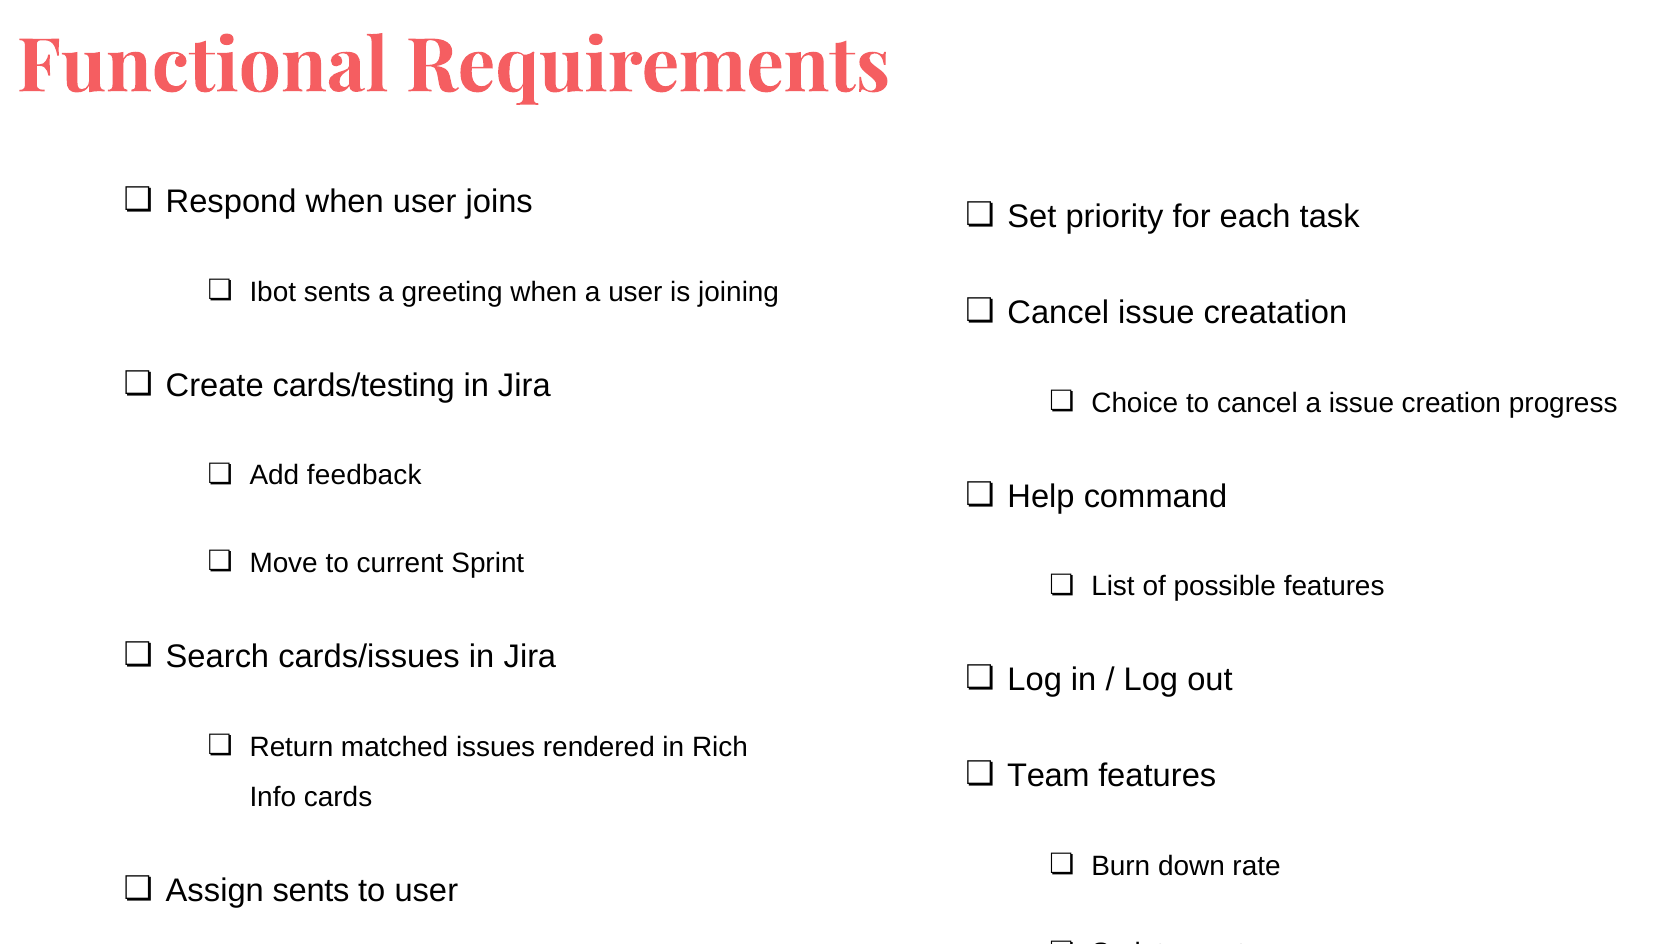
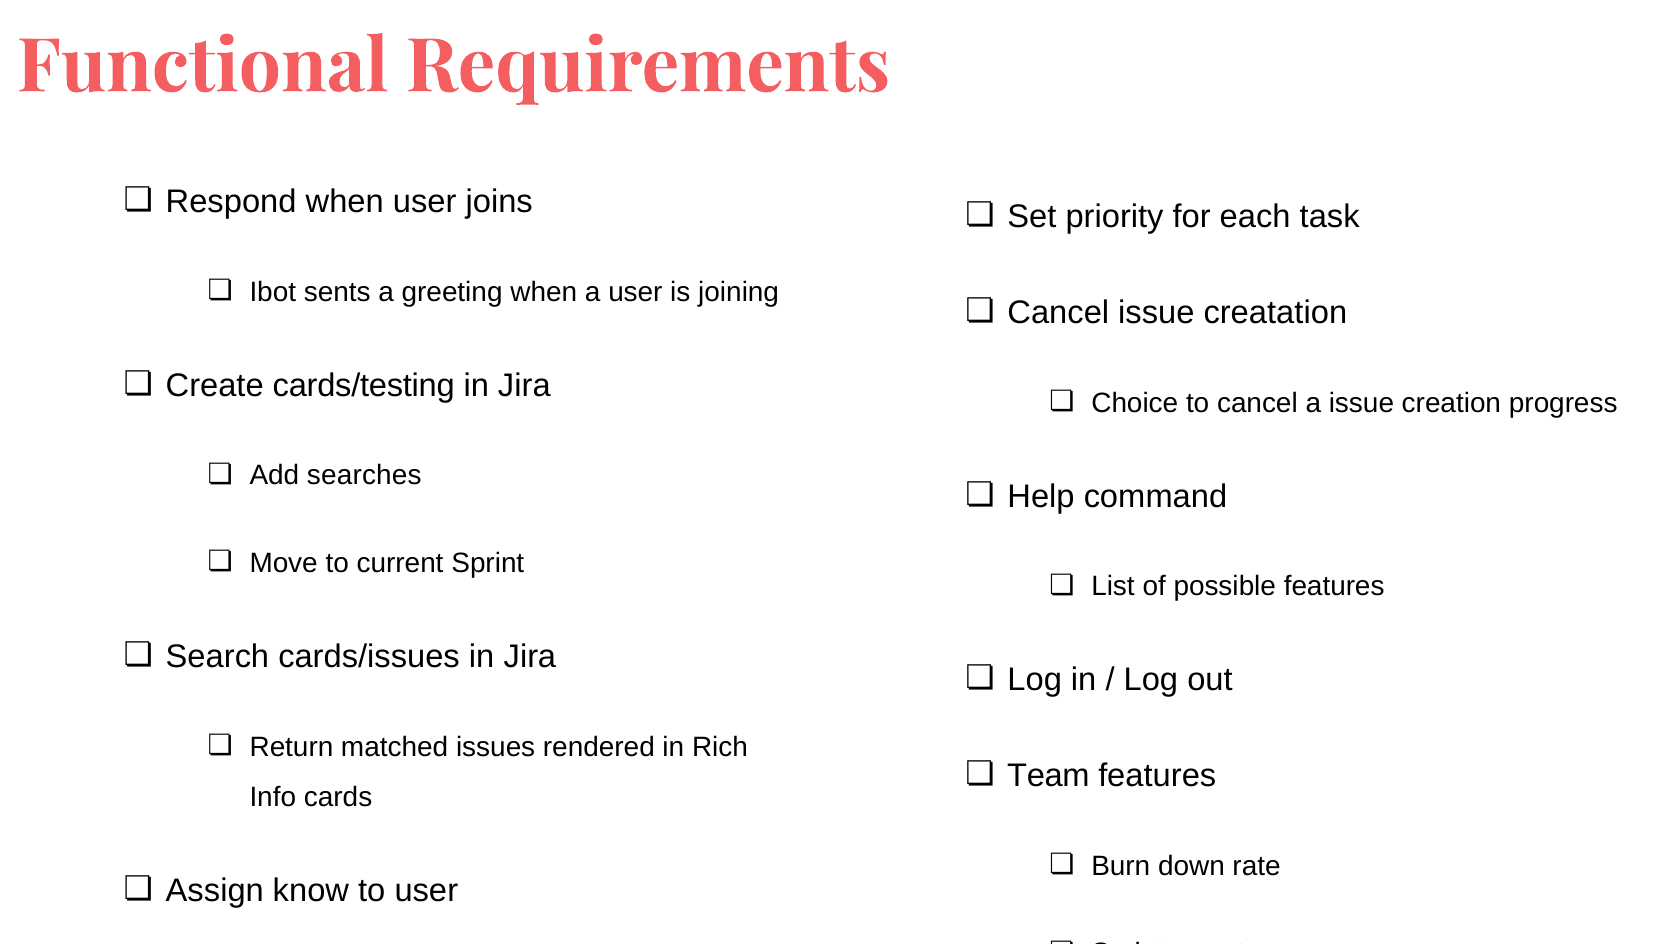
feedback: feedback -> searches (364, 476)
Assign sents: sents -> know (311, 891)
